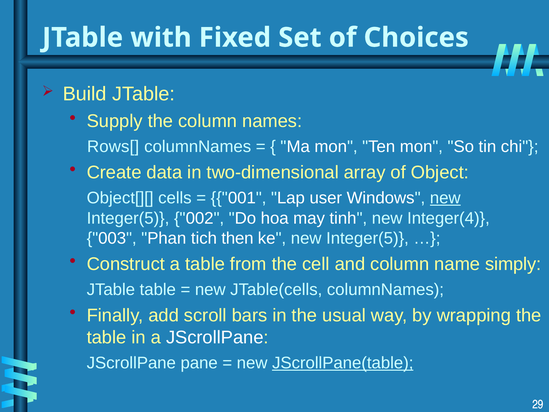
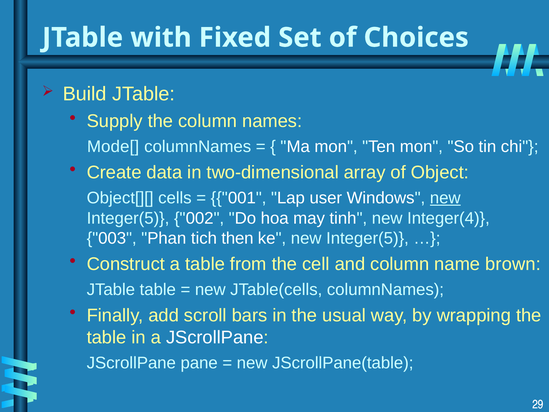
Rows[: Rows[ -> Mode[ (113, 147)
simply: simply -> brown (513, 264)
JScrollPane(table underline: present -> none (343, 363)
